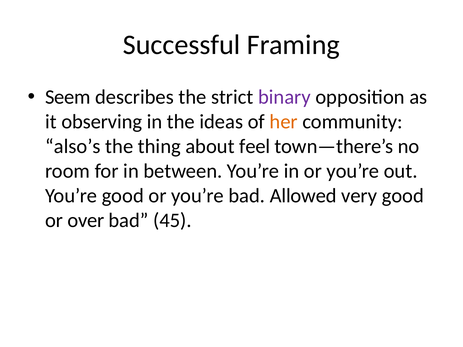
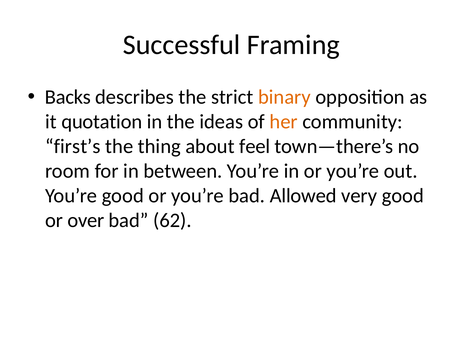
Seem: Seem -> Backs (68, 97)
binary colour: purple -> orange (284, 97)
observing: observing -> quotation (102, 122)
also’s: also’s -> first’s (73, 147)
45: 45 -> 62 (172, 221)
